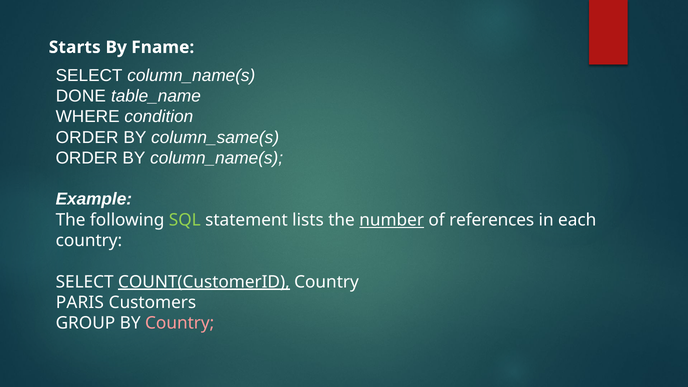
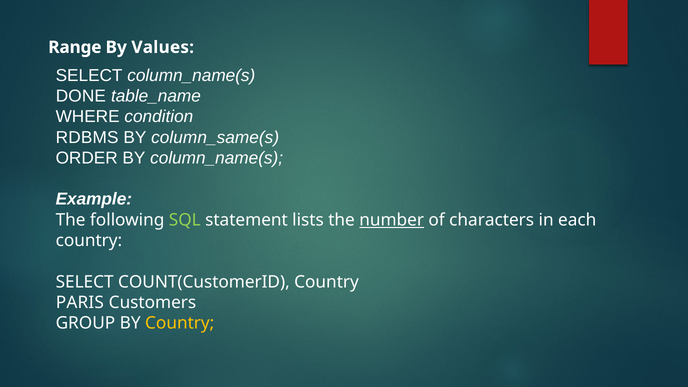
Starts: Starts -> Range (75, 47)
Fname: Fname -> Values (163, 47)
ORDER: ORDER -> RDBMS (87, 137)
references: references -> characters (492, 220)
COUNT(CustomerID underline: present -> none (204, 282)
Country colour: pink -> yellow (180, 323)
